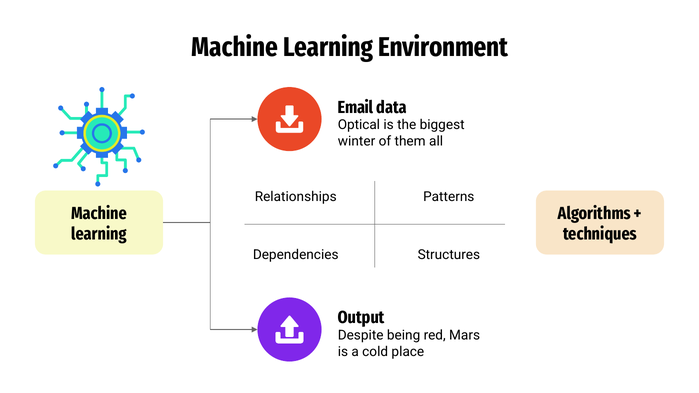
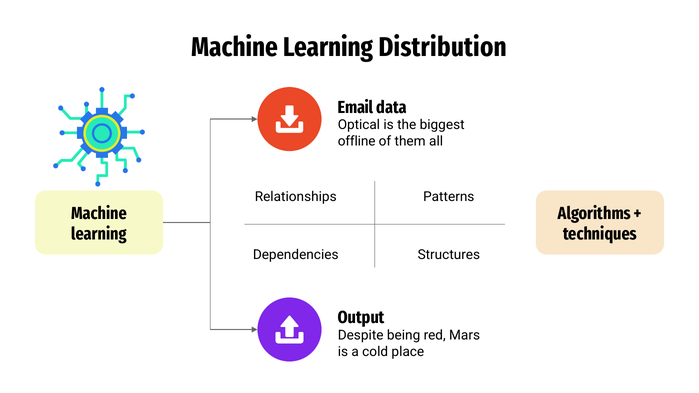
Environment: Environment -> Distribution (443, 48)
winter: winter -> offline (357, 141)
